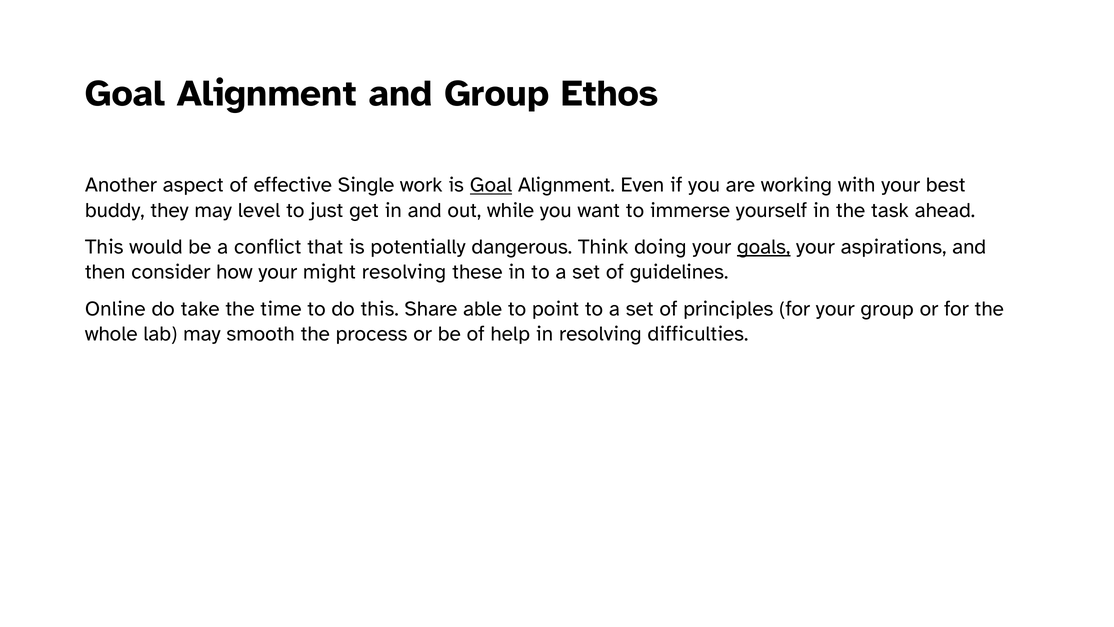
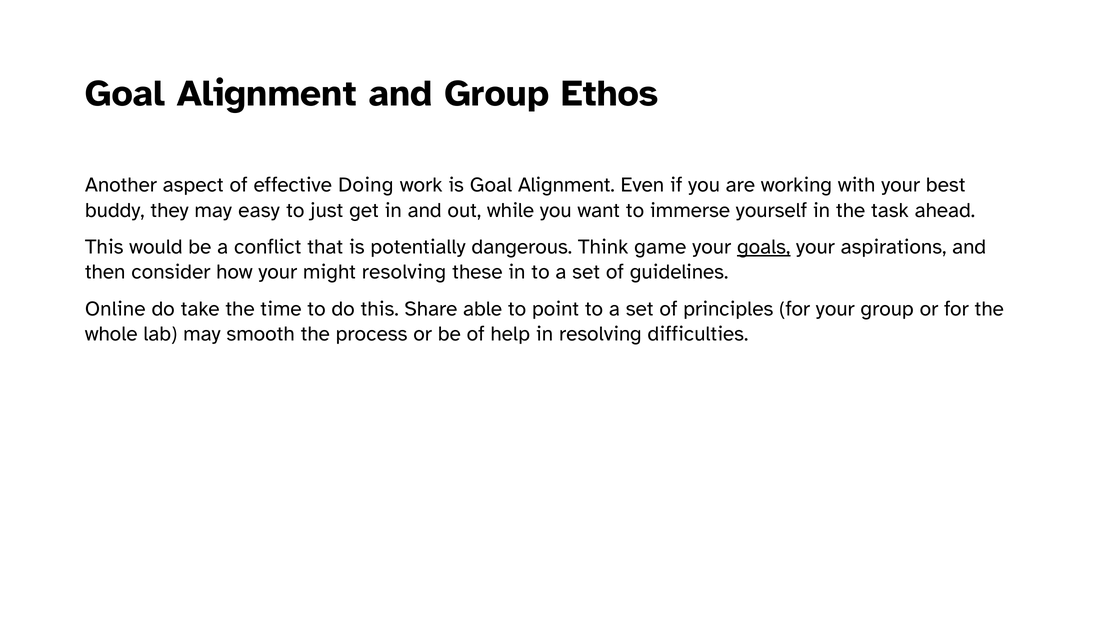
Single: Single -> Doing (366, 185)
Goal underline: present -> none (491, 185)
level: level -> easy (259, 210)
doing: doing -> game (660, 247)
